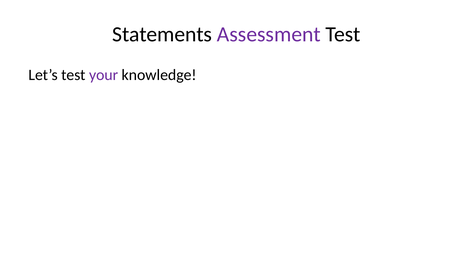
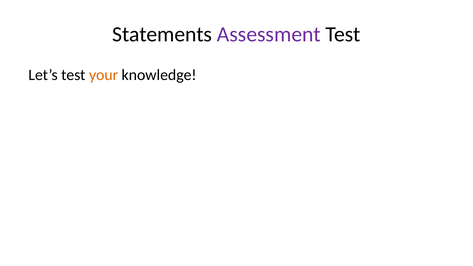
your colour: purple -> orange (104, 75)
